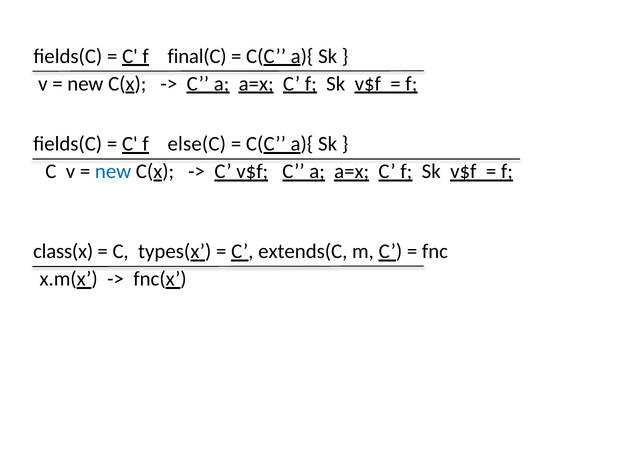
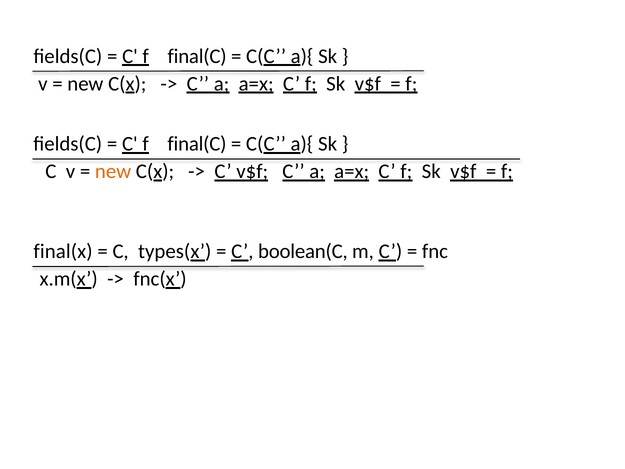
else(C: else(C -> final(C (197, 144)
new colour: blue -> orange (113, 171)
class(x: class(x -> final(x (63, 251)
extends(C: extends(C -> boolean(C (303, 251)
